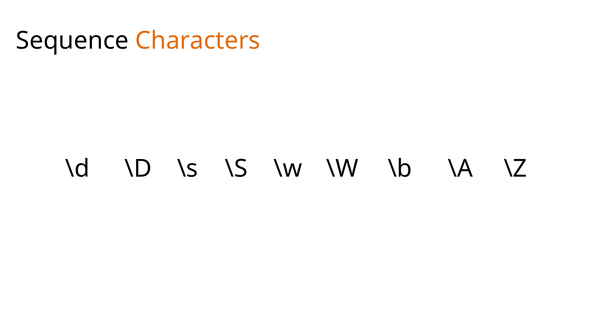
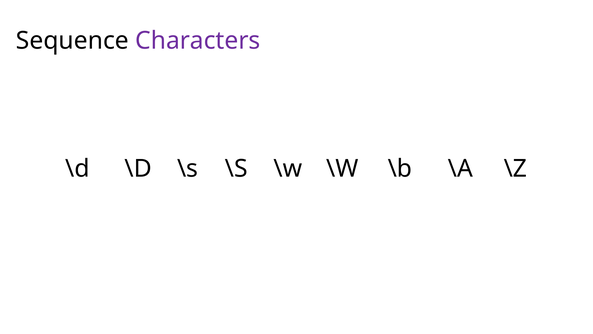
Characters colour: orange -> purple (198, 40)
